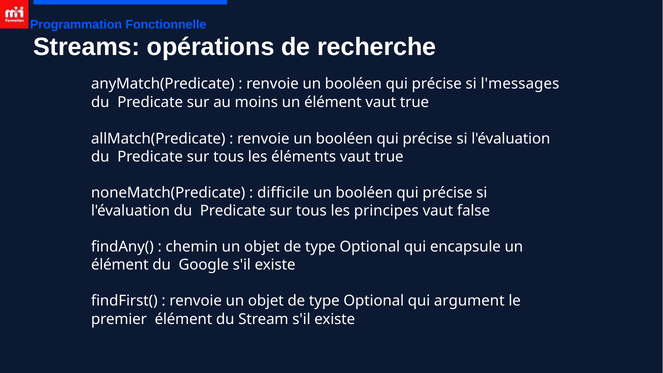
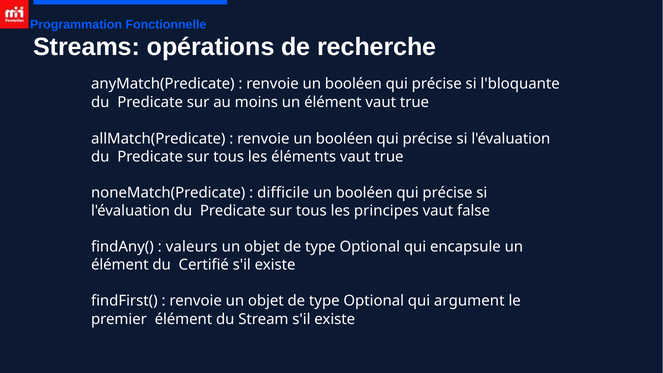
l'messages: l'messages -> l'bloquante (520, 84)
chemin: chemin -> valeurs (192, 247)
Google: Google -> Certifié (204, 265)
